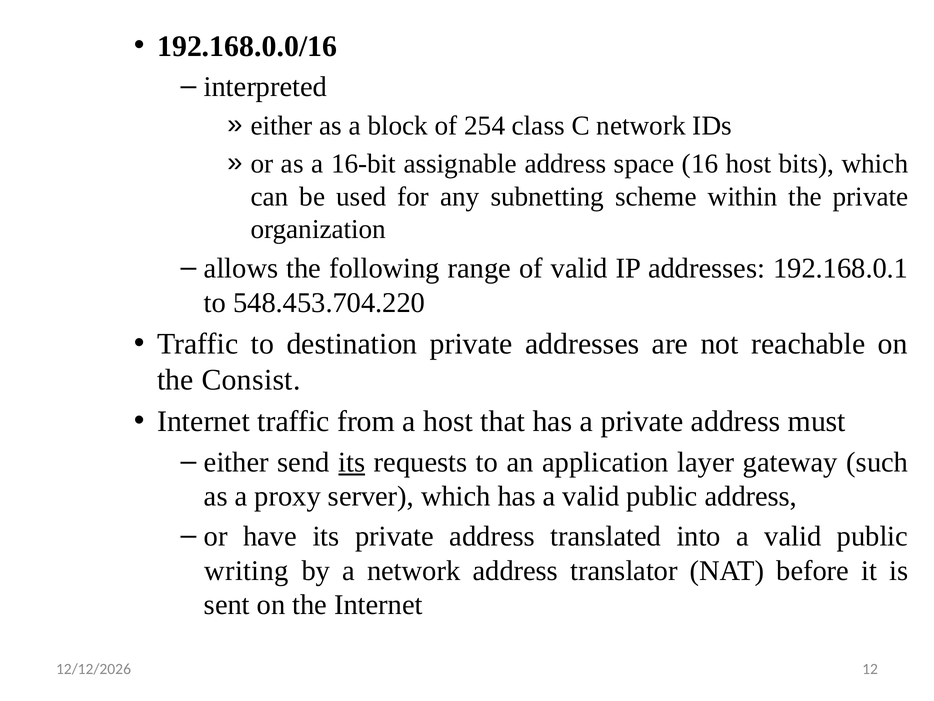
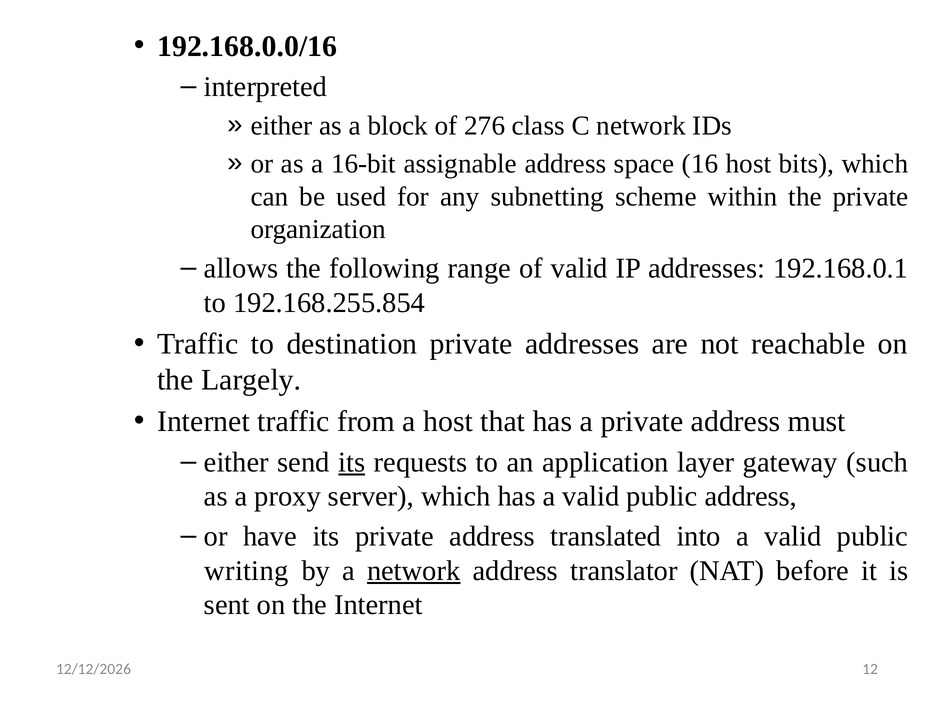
254: 254 -> 276 (485, 126)
548.453.704.220: 548.453.704.220 -> 192.168.255.854 (329, 302)
Consist: Consist -> Largely (251, 379)
network underline: none -> present (414, 570)
